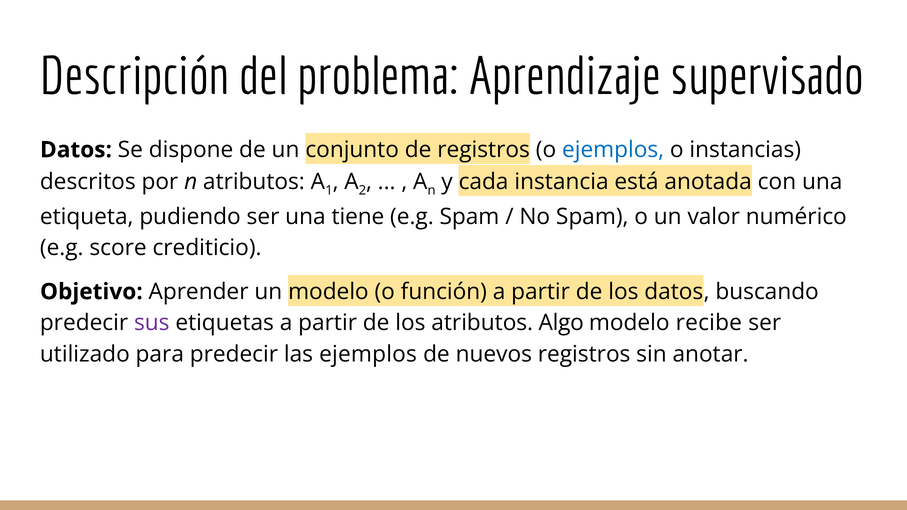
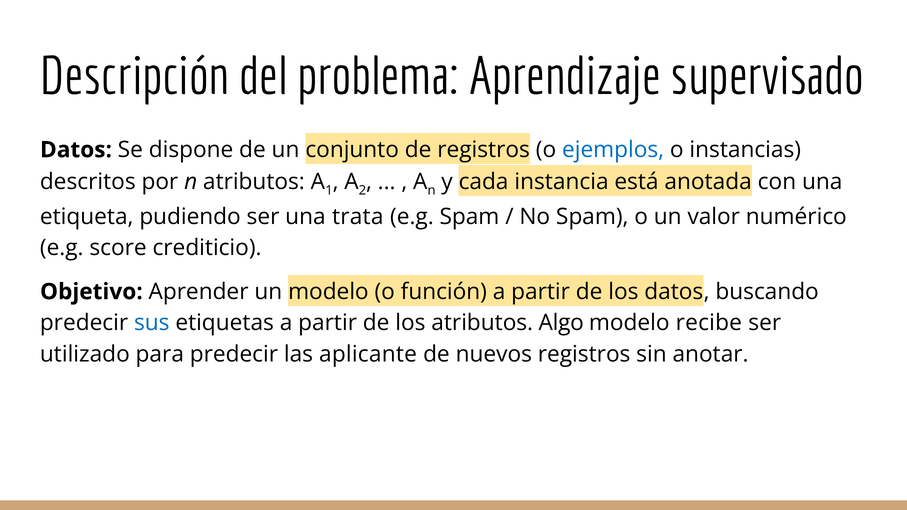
tiene: tiene -> trata (358, 217)
sus colour: purple -> blue (152, 323)
las ejemplos: ejemplos -> aplicante (368, 354)
